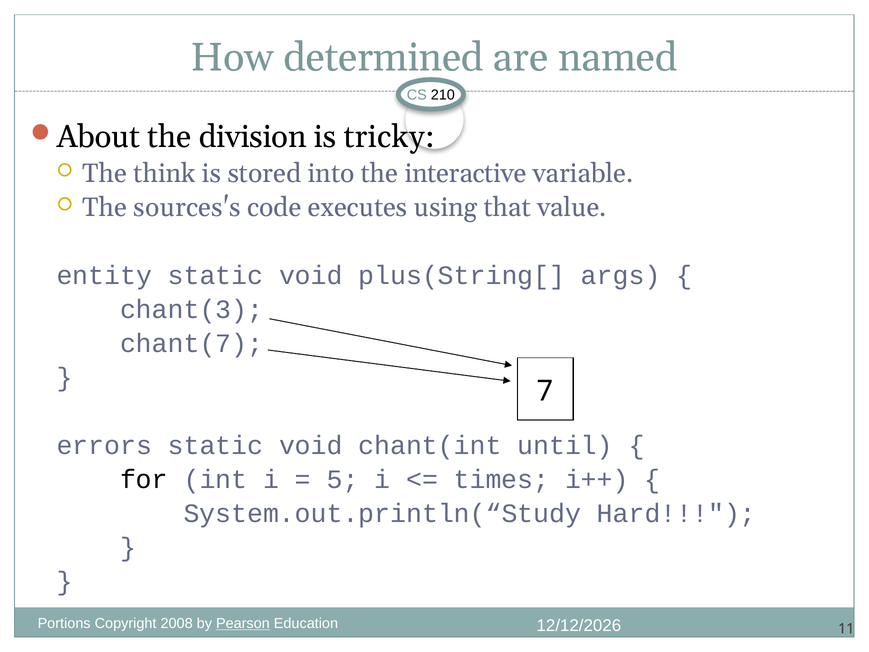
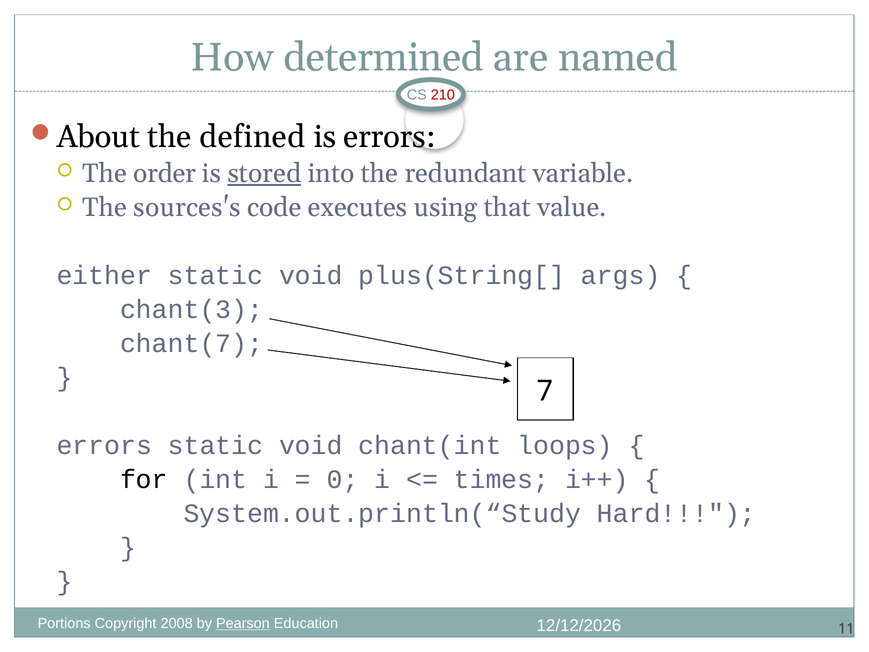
210 colour: black -> red (443, 95)
division: division -> defined (252, 137)
is tricky: tricky -> errors (389, 137)
think: think -> order (165, 174)
stored underline: none -> present (264, 174)
interactive: interactive -> redundant (466, 174)
entity: entity -> either (104, 275)
until: until -> loops (565, 445)
5: 5 -> 0 (343, 479)
